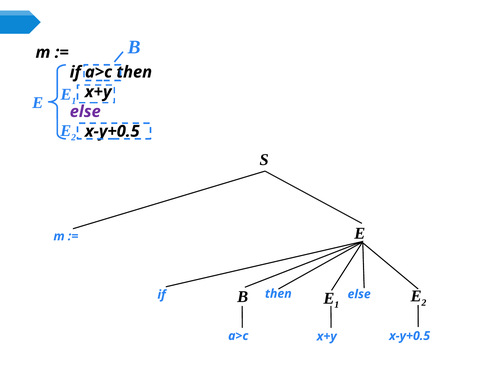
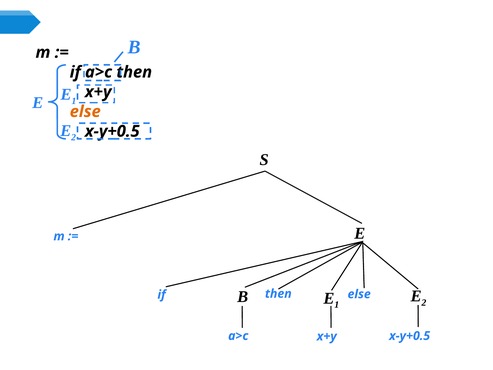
else colour: purple -> orange (85, 111)
